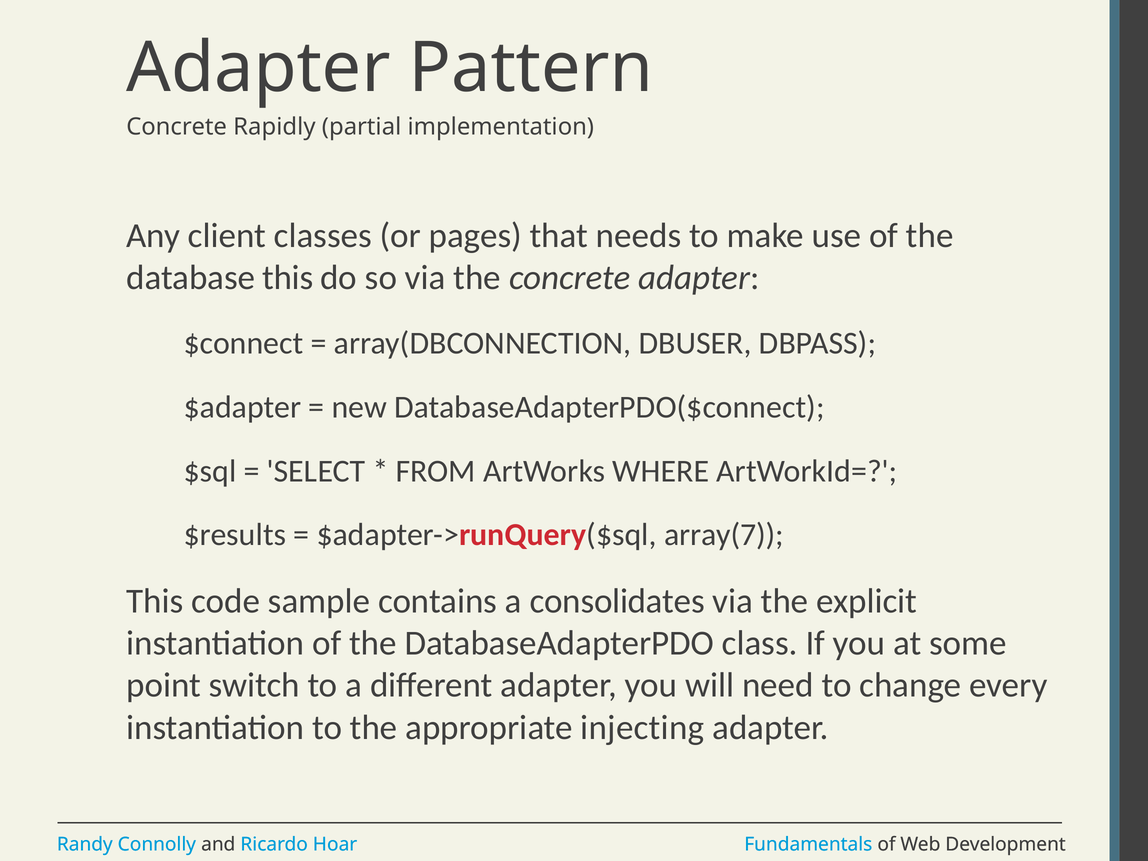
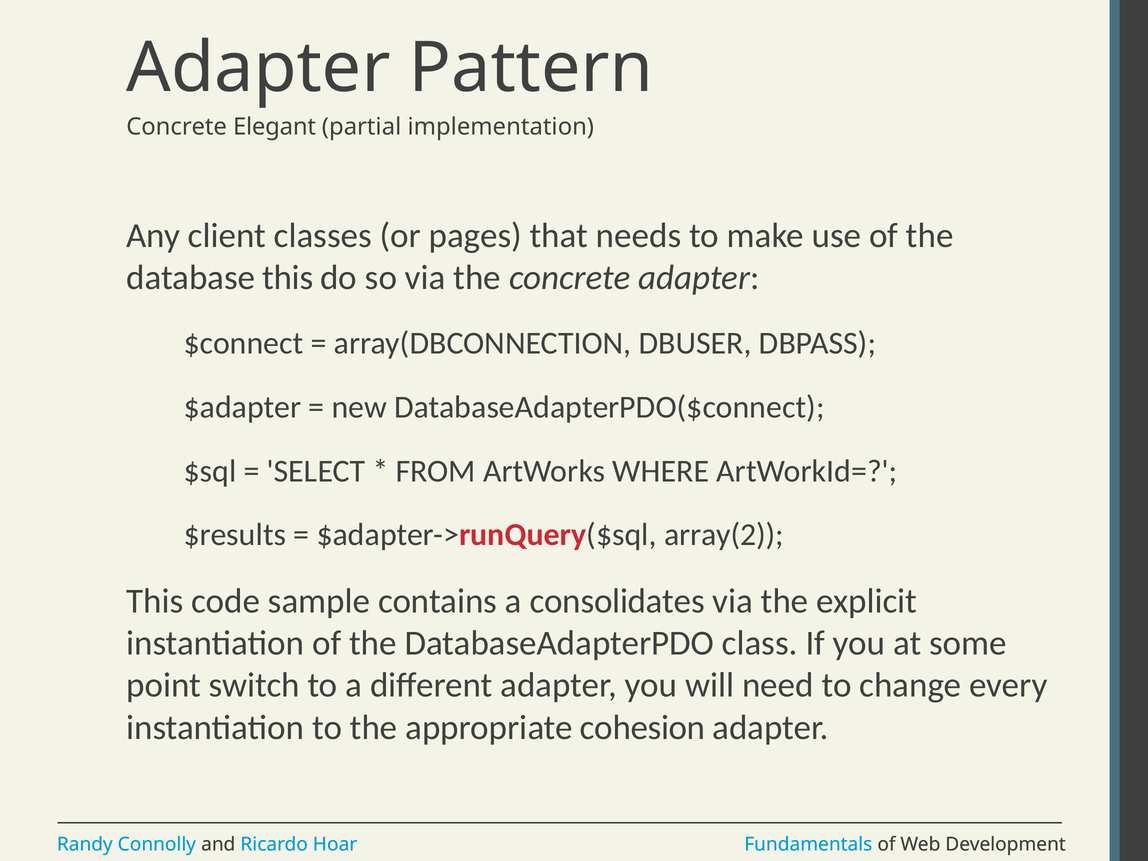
Rapidly: Rapidly -> Elegant (275, 127)
array(7: array(7 -> array(2 (724, 535)
injecting: injecting -> cohesion (643, 727)
